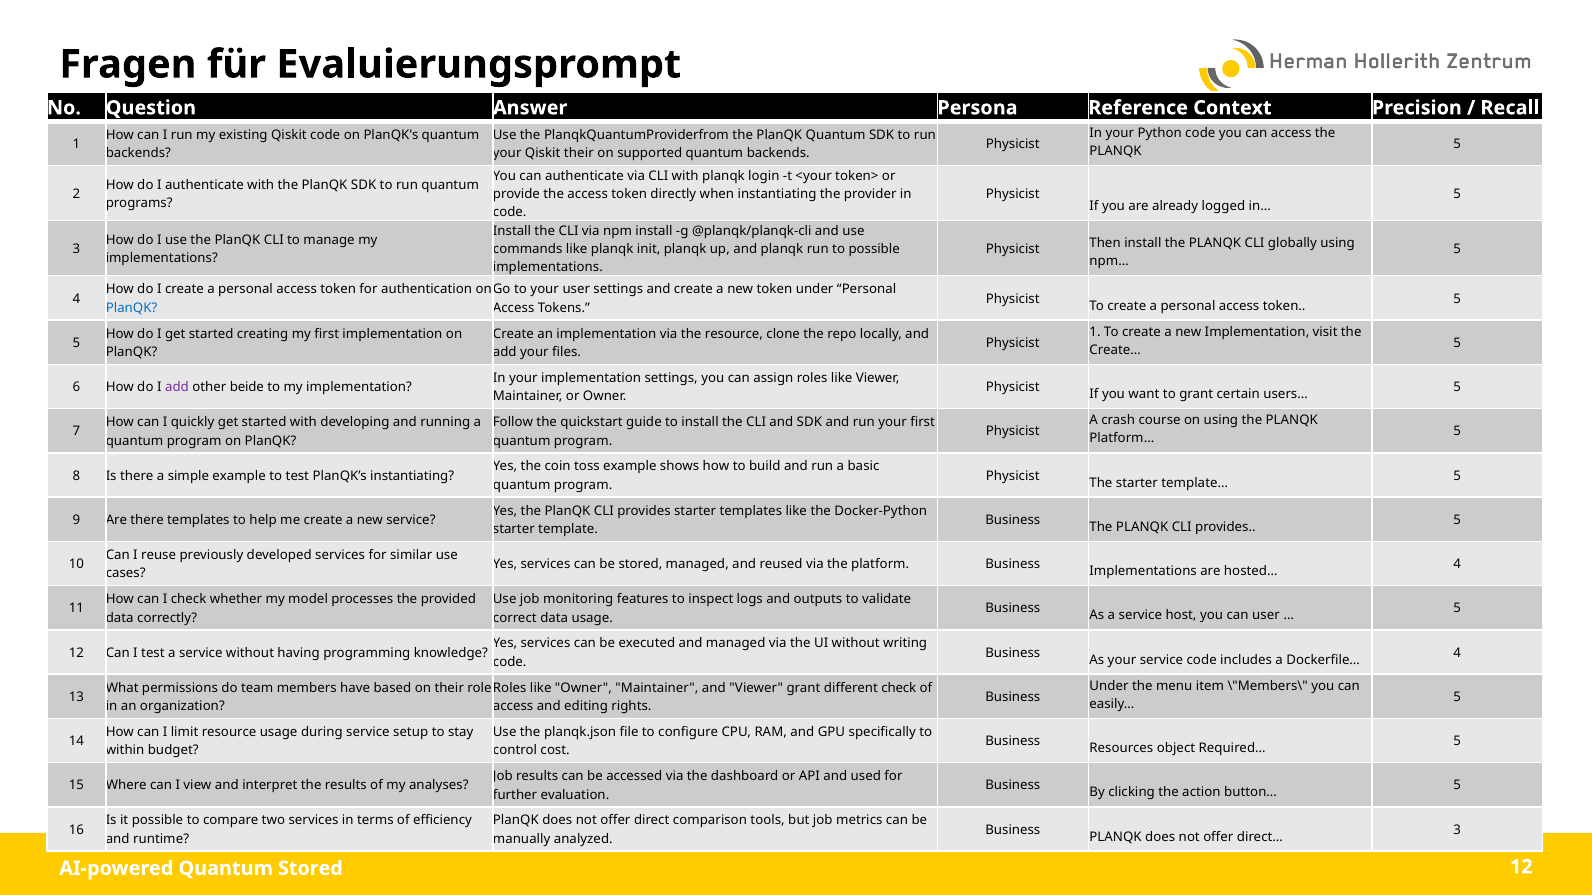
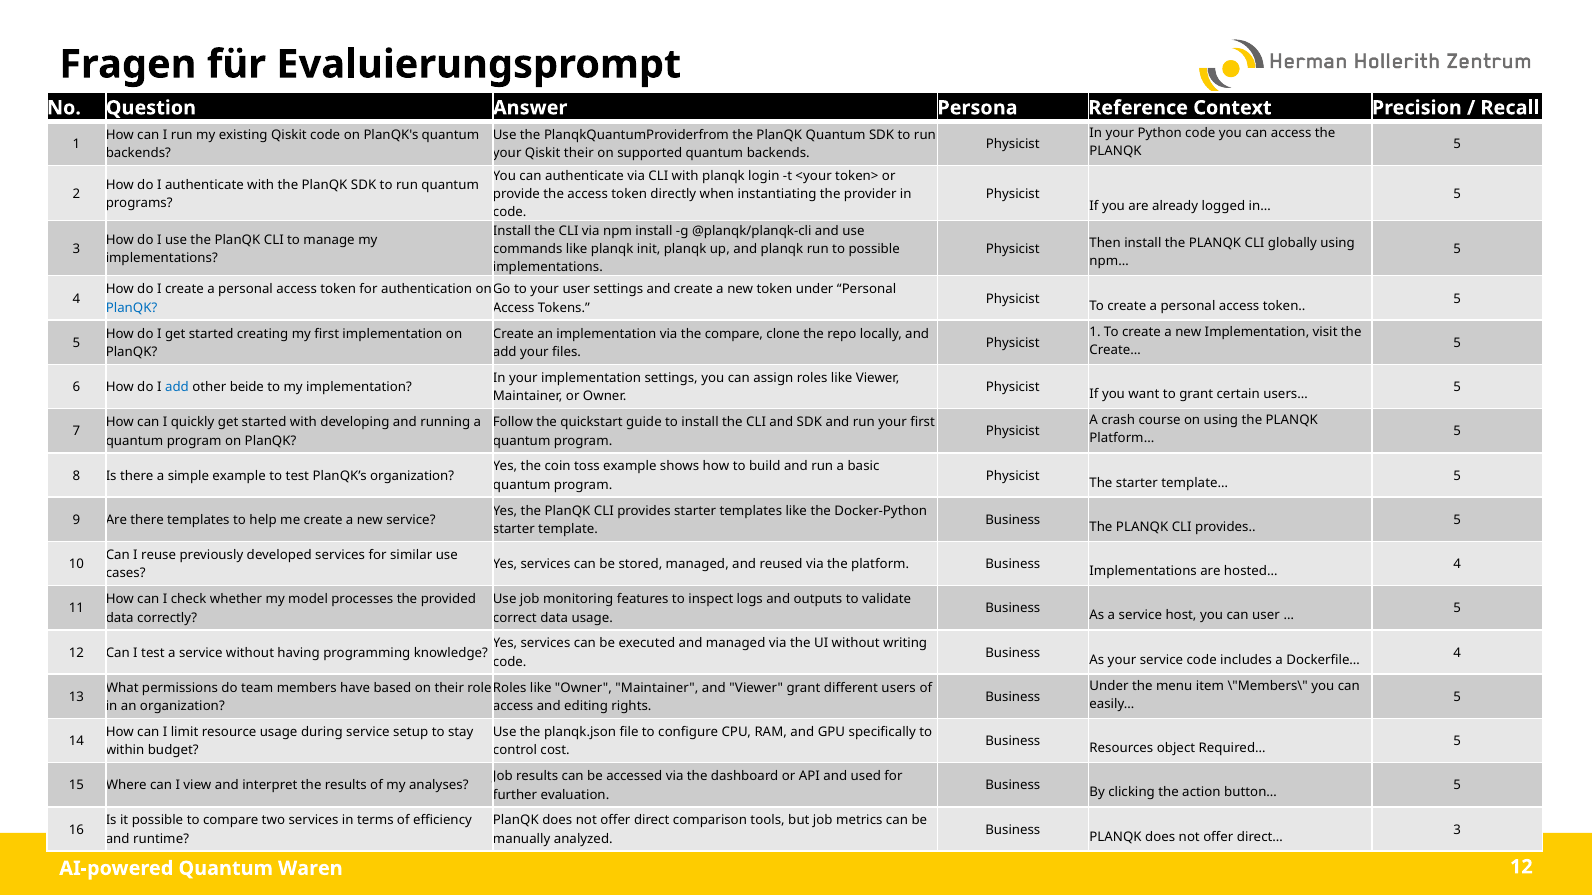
the resource: resource -> compare (734, 334)
add colour: purple -> blue (177, 387)
PlanQK’s instantiating: instantiating -> organization (412, 476)
different check: check -> users (899, 688)
Quantum Stored: Stored -> Waren (310, 869)
